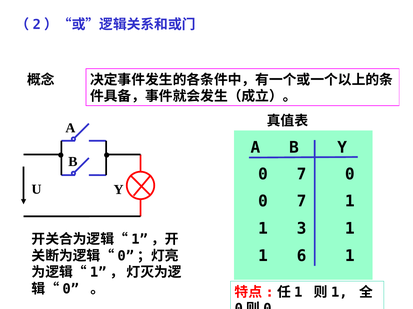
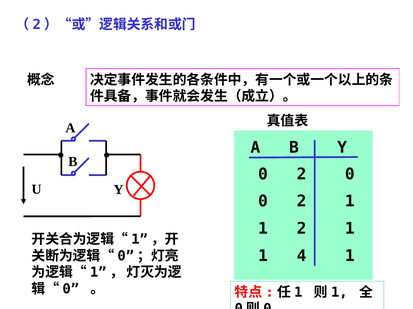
7: 7 -> 2 (302, 175)
7: 7 -> 2 (302, 202)
1 3: 3 -> 2 (302, 229)
6: 6 -> 4 (302, 256)
